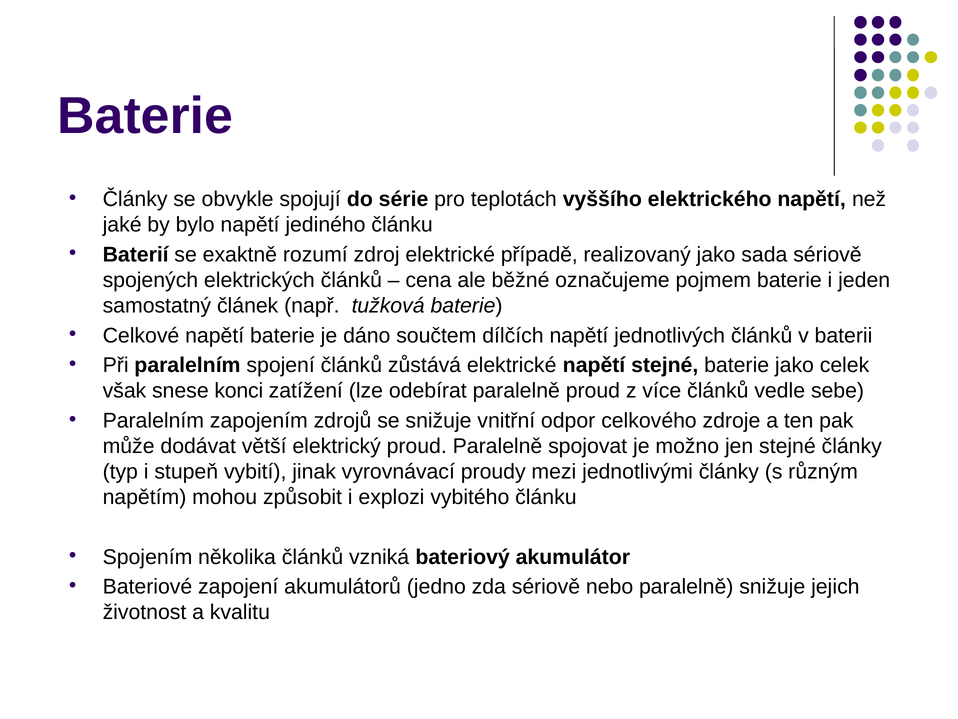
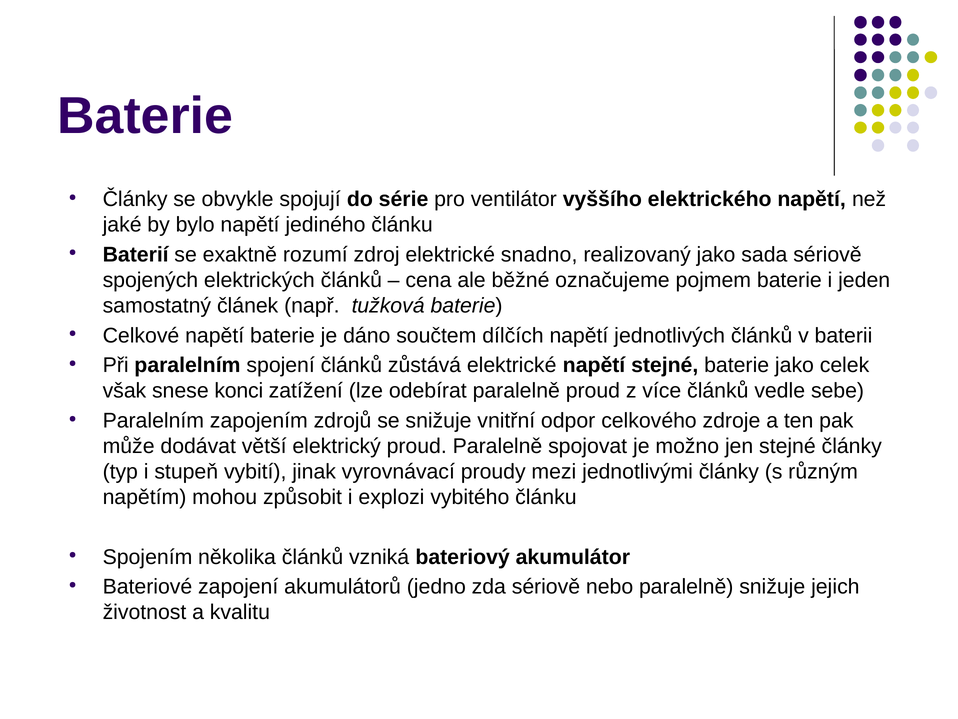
teplotách: teplotách -> ventilátor (514, 199)
případě: případě -> snadno (539, 255)
